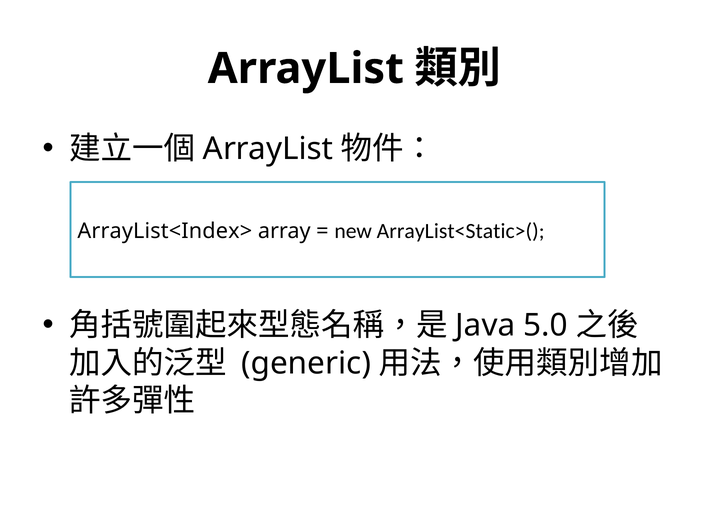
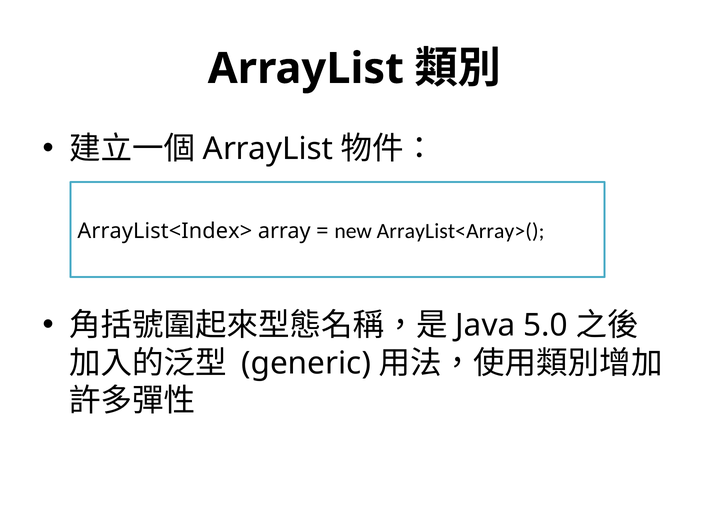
ArrayList<Static>(: ArrayList<Static>( -> ArrayList<Array>( (461, 231)
